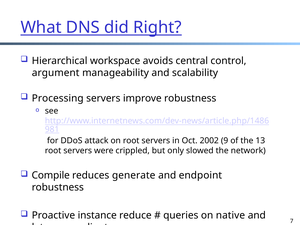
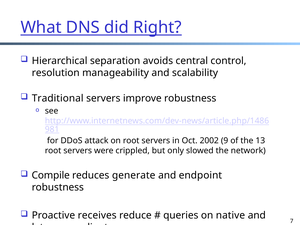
workspace: workspace -> separation (115, 61)
argument: argument -> resolution (56, 73)
Processing: Processing -> Traditional (58, 98)
instance: instance -> receives (97, 215)
